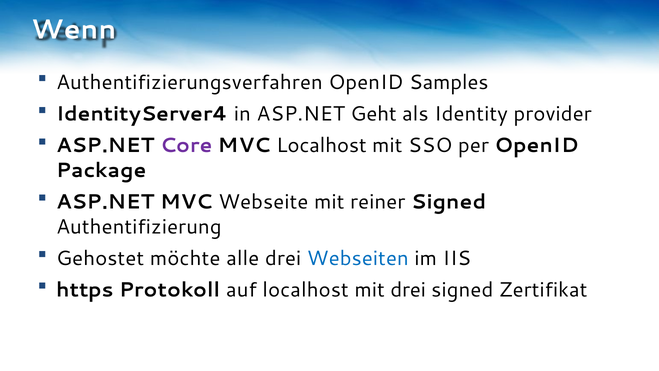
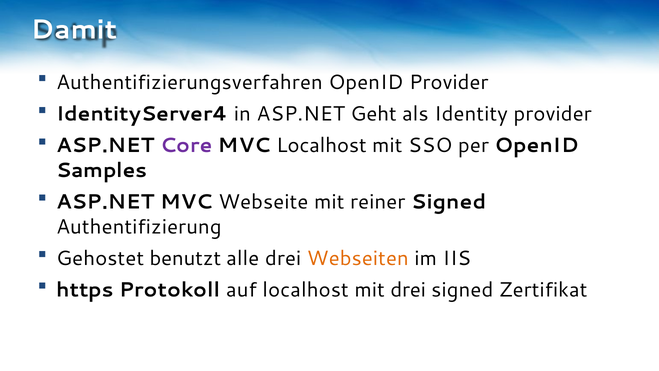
Wenn: Wenn -> Damit (74, 30)
OpenID Samples: Samples -> Provider (449, 82)
Package: Package -> Samples (101, 170)
möchte: möchte -> benutzt (185, 258)
Webseiten colour: blue -> orange (358, 258)
